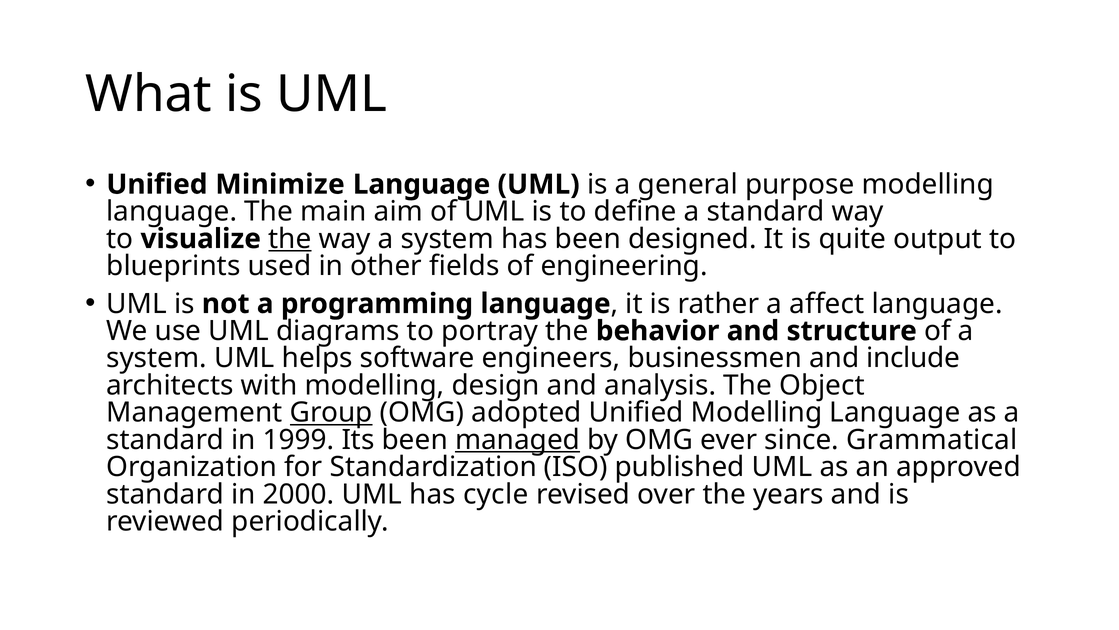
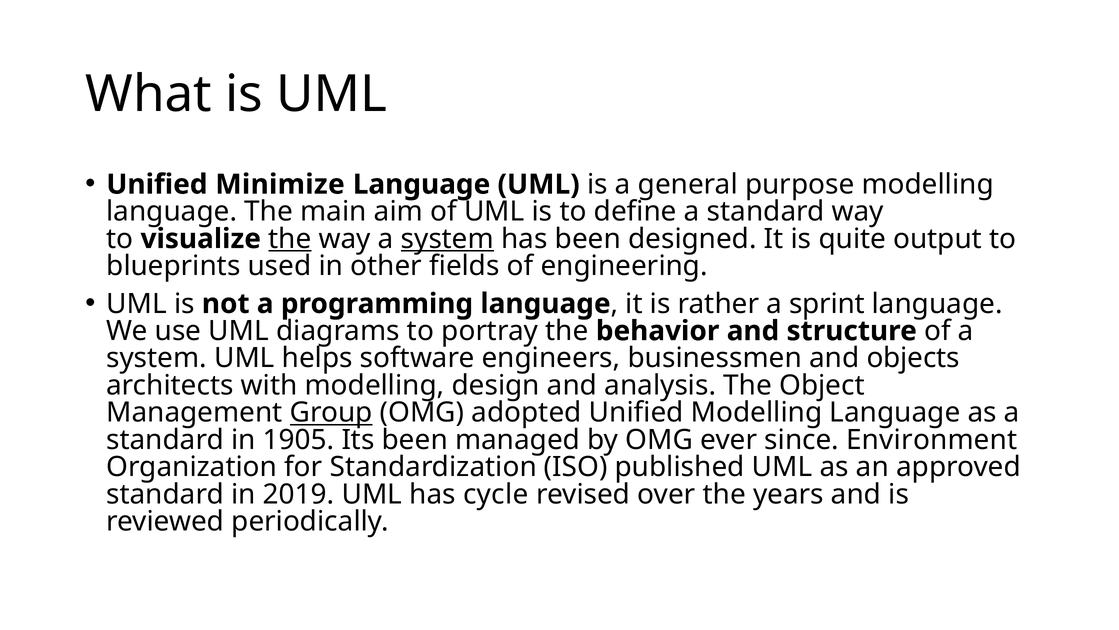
system underline: none -> present (447, 239)
affect: affect -> sprint (827, 303)
include: include -> objects (913, 358)
1999: 1999 -> 1905 (299, 439)
managed underline: present -> none (518, 439)
Grammatical: Grammatical -> Environment (932, 439)
2000: 2000 -> 2019 (299, 494)
